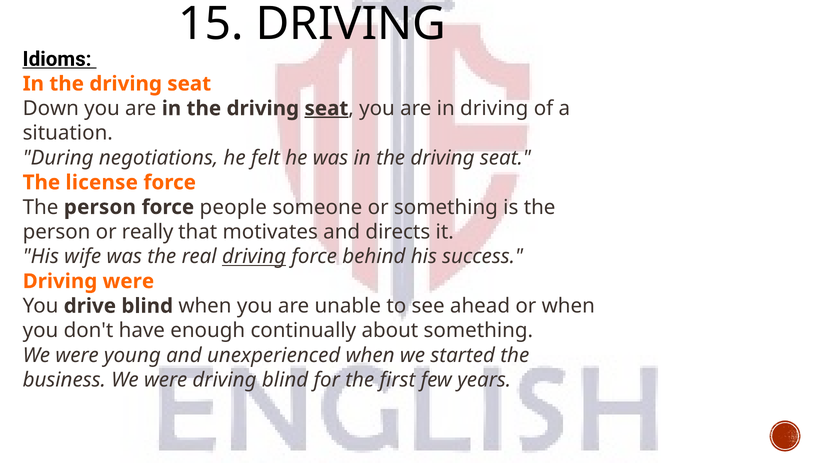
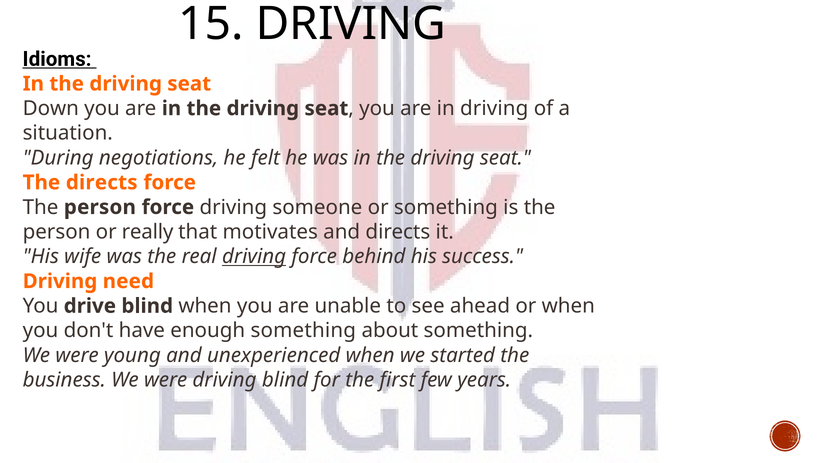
seat underline: present -> none (326, 108)
The license: license -> directs (102, 182)
force people: people -> driving (233, 207)
Driving were: were -> need (128, 281)
enough continually: continually -> something (303, 331)
